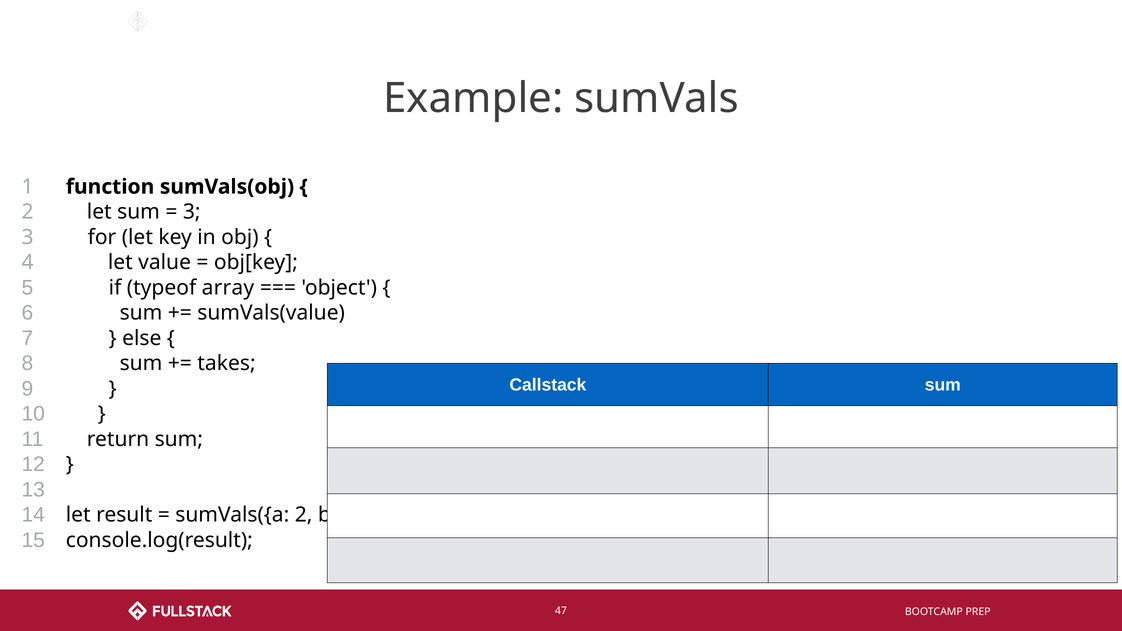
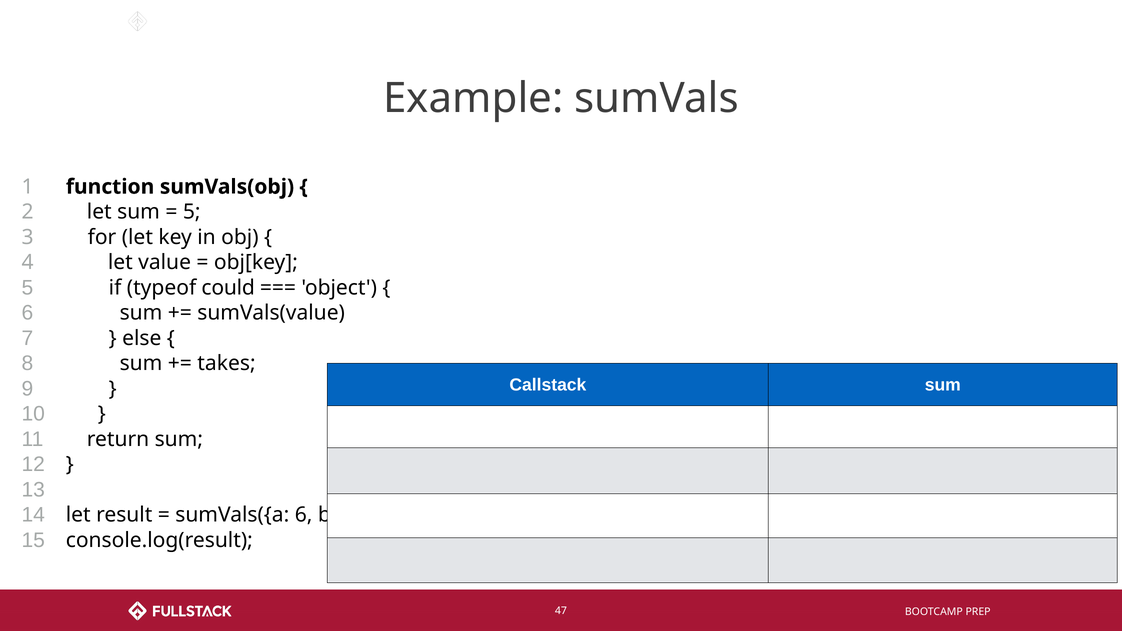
3: 3 -> 5 (192, 212)
array: array -> could (228, 288)
sumVals({a 2: 2 -> 6 (304, 515)
